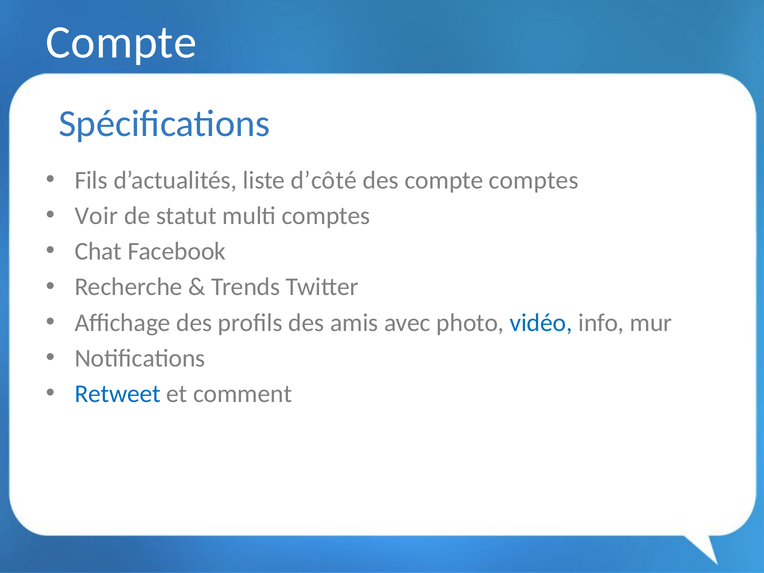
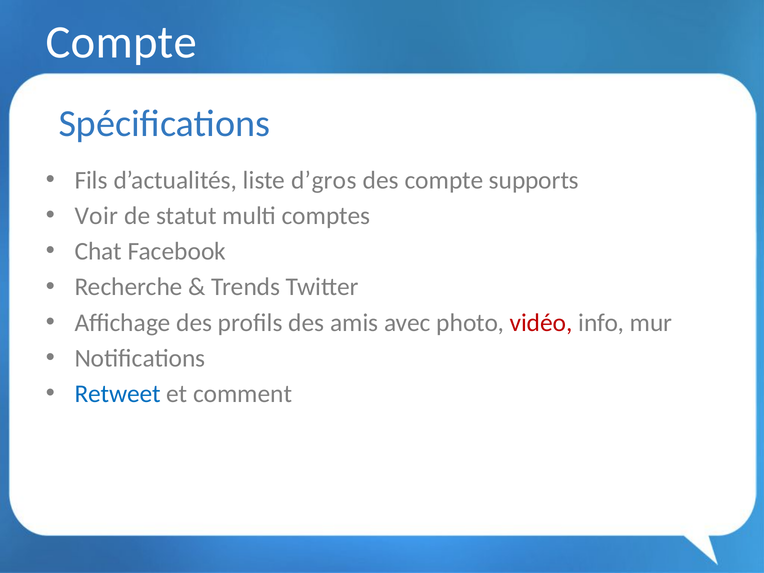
d’côté: d’côté -> d’gros (324, 180)
compte comptes: comptes -> supports (534, 180)
vidéo colour: blue -> red (541, 323)
